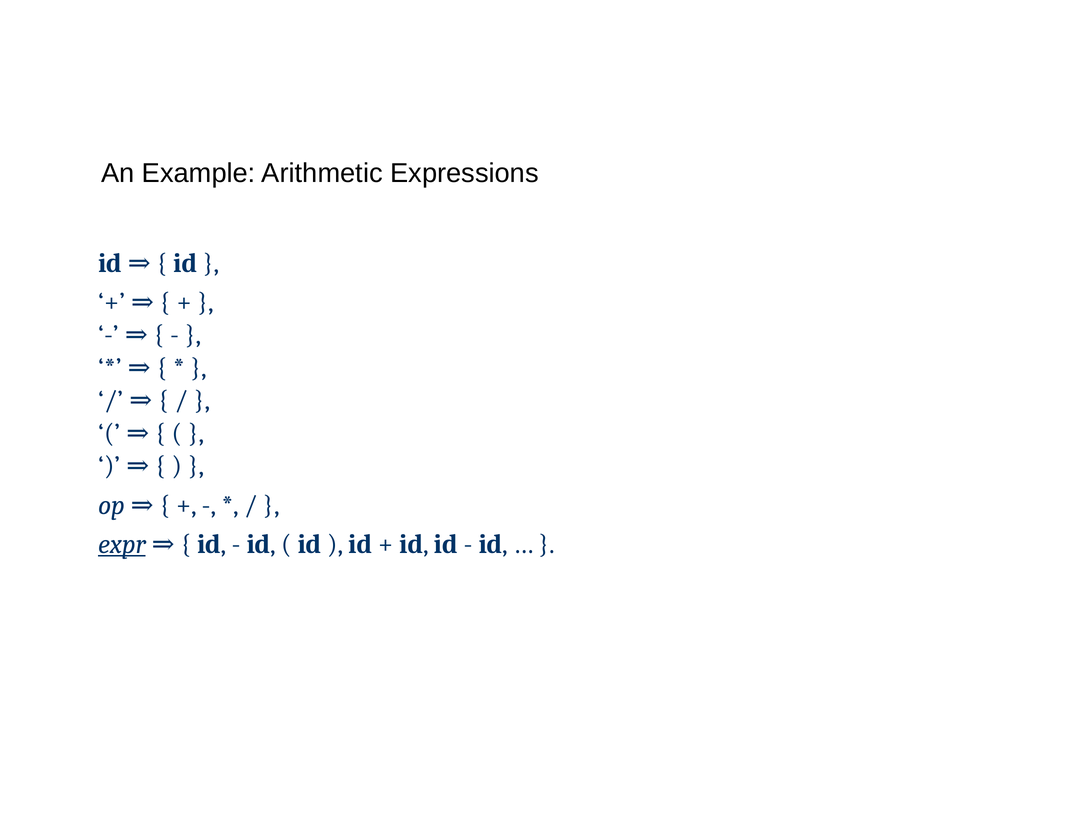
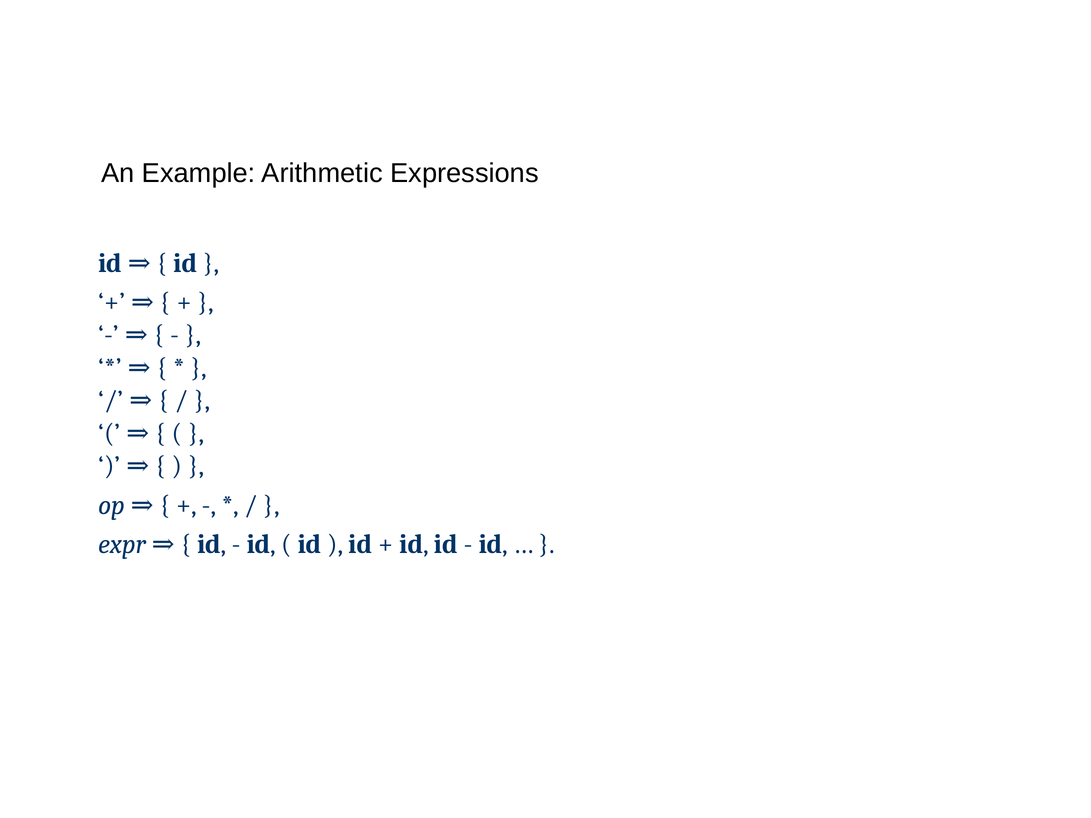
expr underline: present -> none (122, 544)
